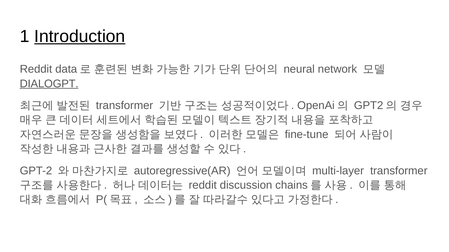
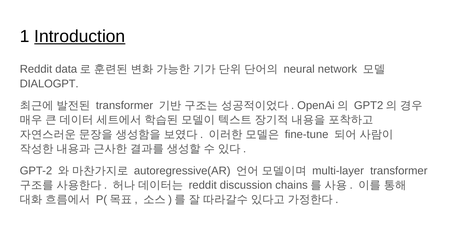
DIALOGPT underline: present -> none (49, 84)
